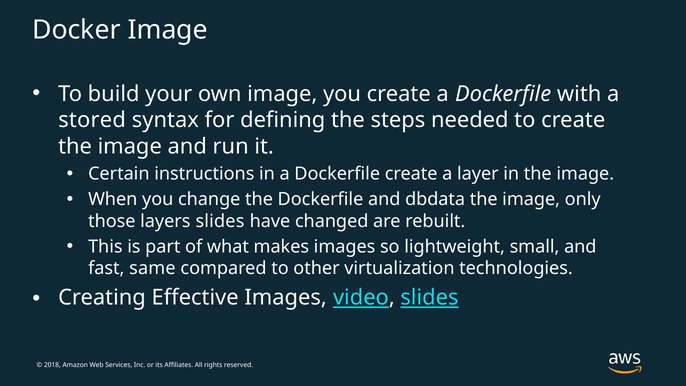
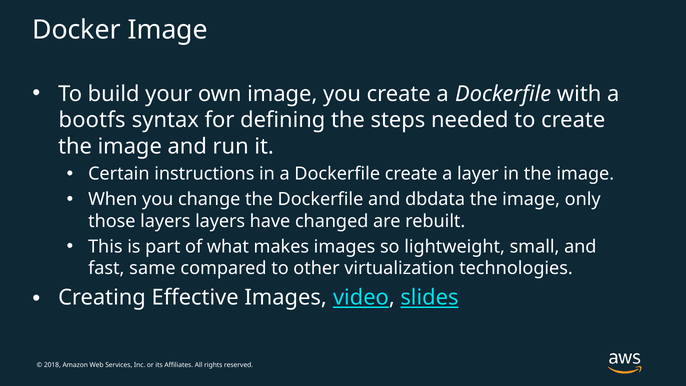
stored: stored -> bootfs (92, 120)
layers slides: slides -> layers (220, 221)
